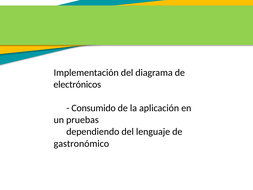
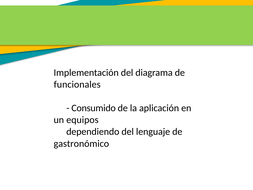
electrónicos: electrónicos -> funcionales (77, 84)
pruebas: pruebas -> equipos (82, 120)
